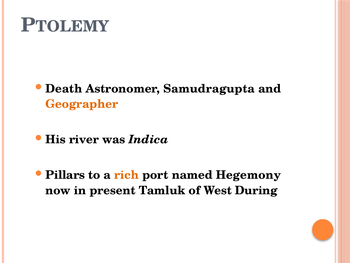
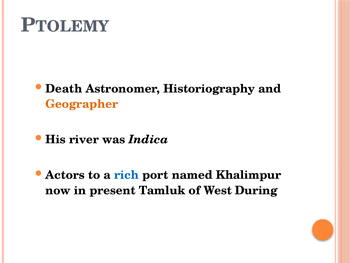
Samudragupta: Samudragupta -> Historiography (209, 89)
Pillars: Pillars -> Actors (65, 175)
rich colour: orange -> blue (127, 175)
Hegemony: Hegemony -> Khalimpur (249, 175)
